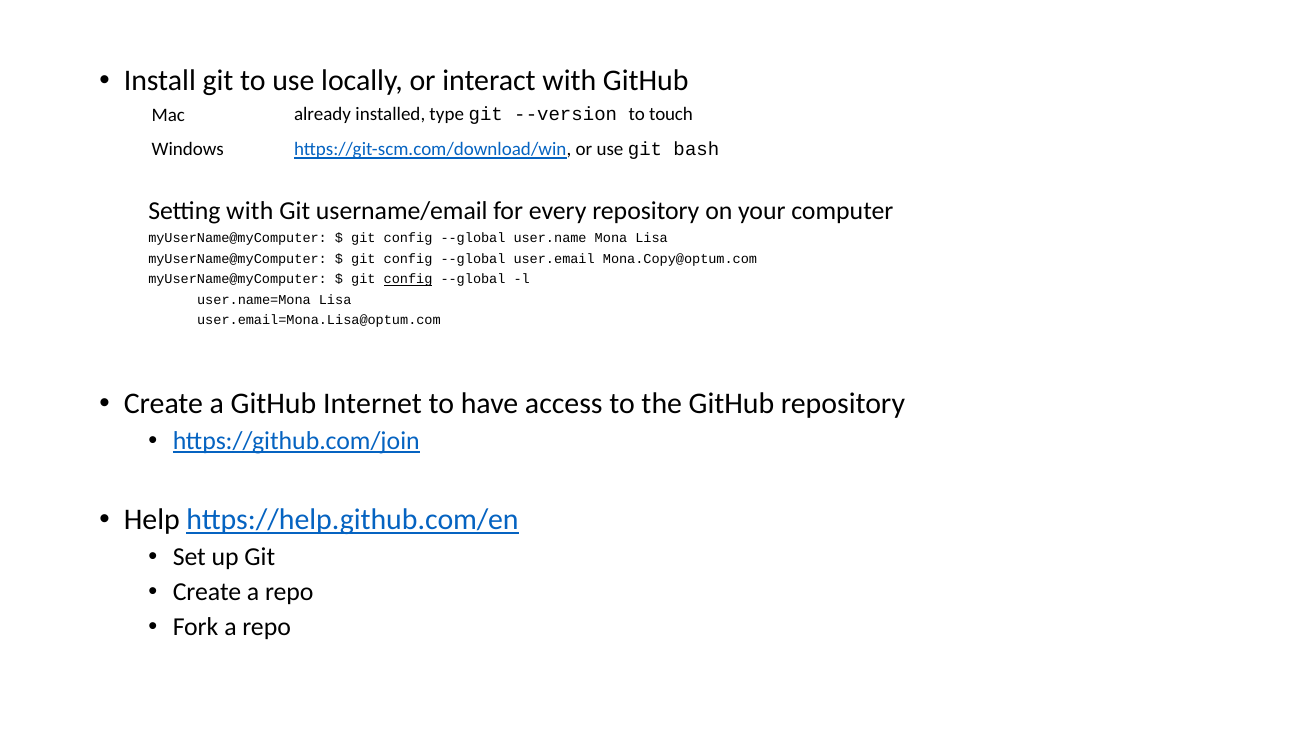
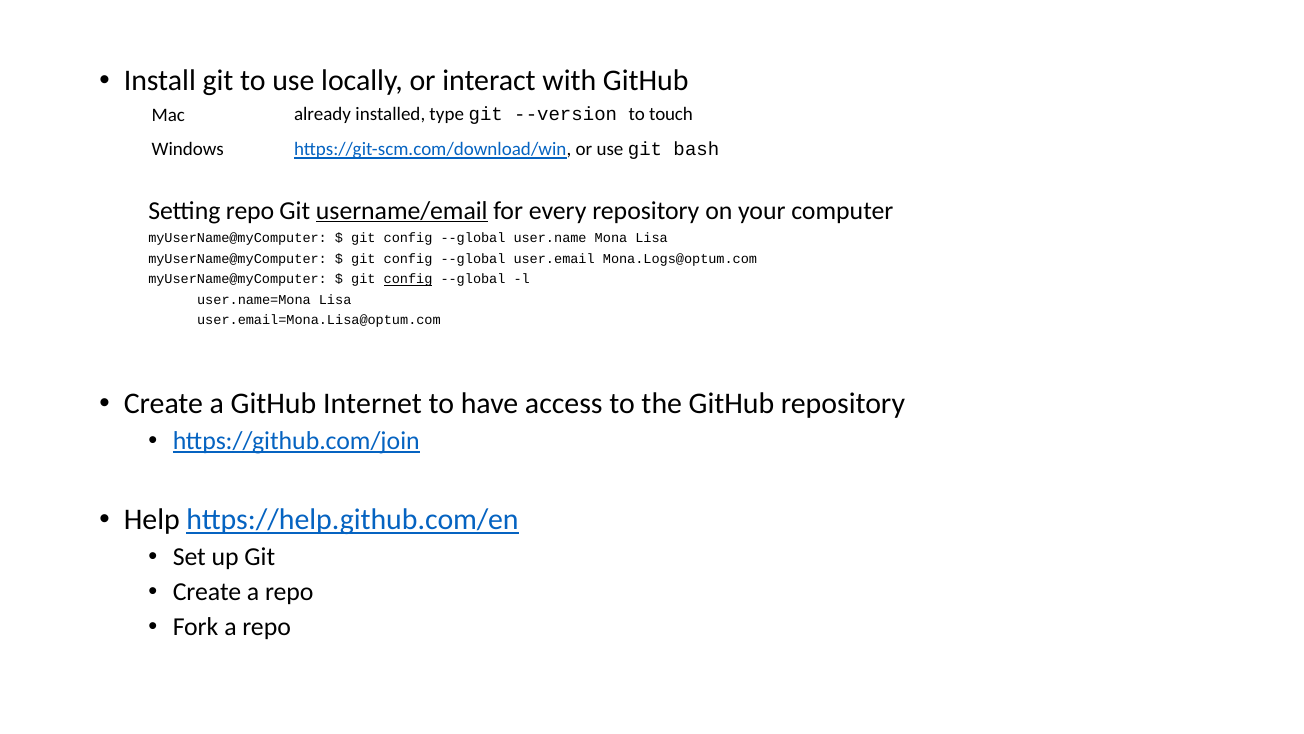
Setting with: with -> repo (250, 210)
username/email underline: none -> present (402, 210)
Mona.Copy@optum.com: Mona.Copy@optum.com -> Mona.Logs@optum.com (680, 258)
